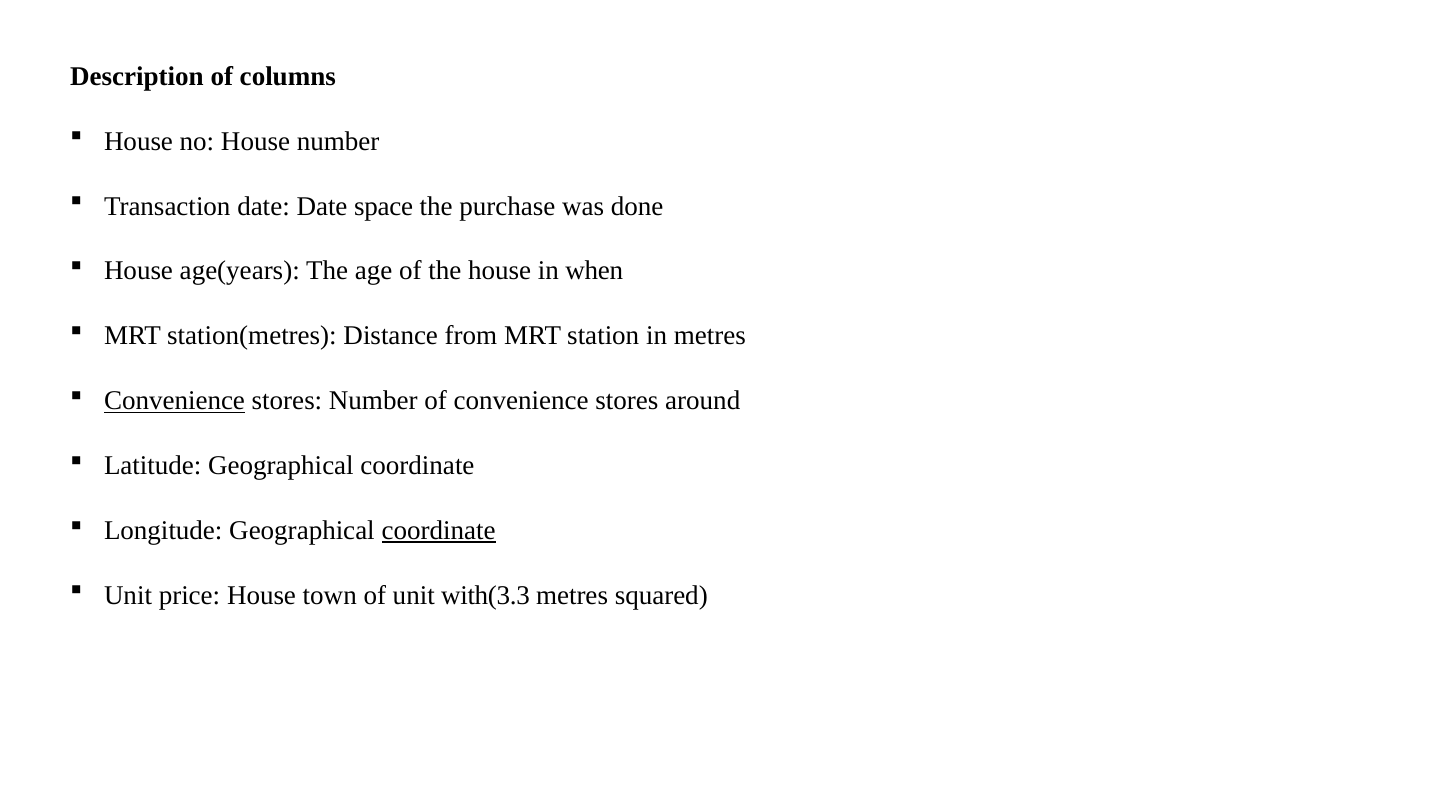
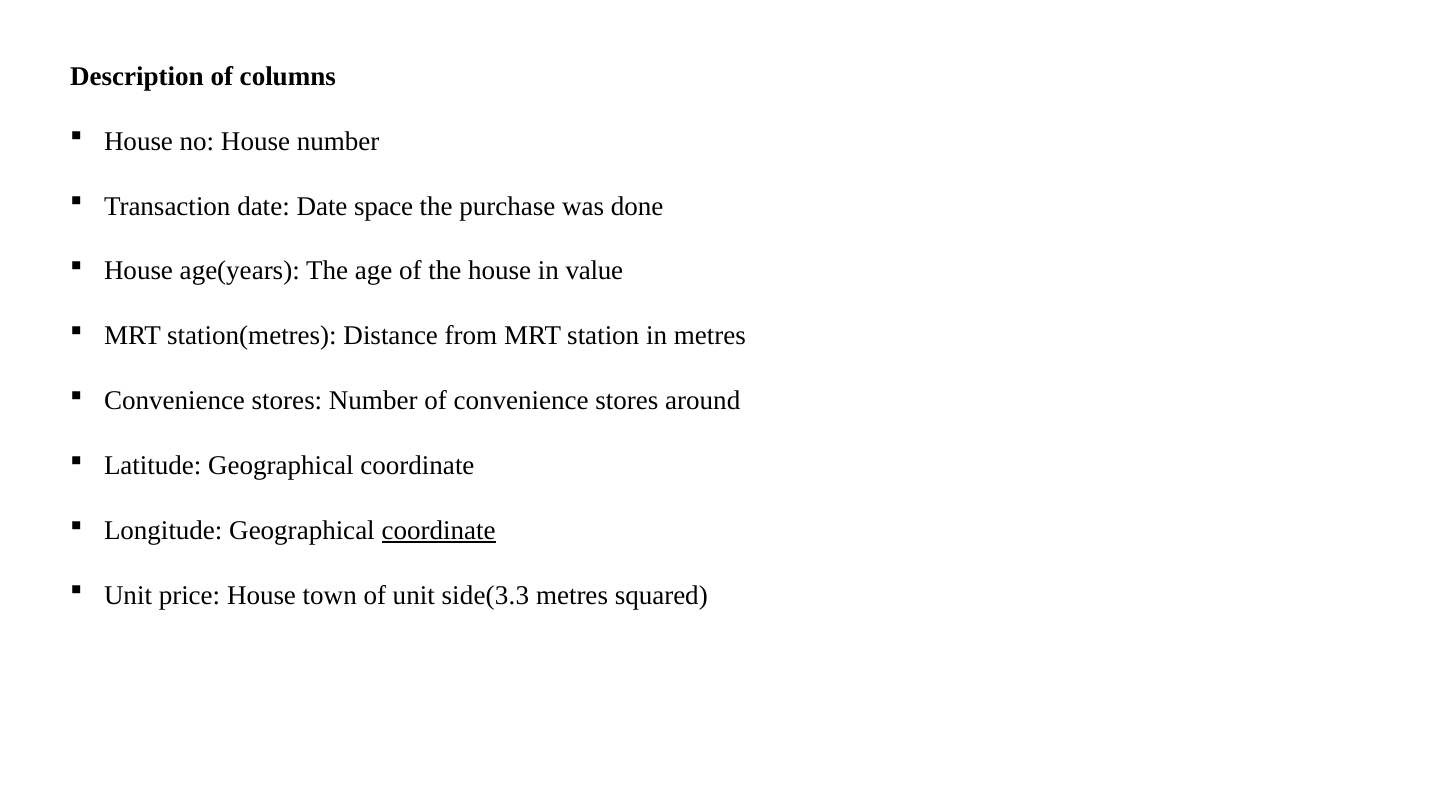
when: when -> value (594, 271)
Convenience underline: present -> none (174, 401)
with(3.3: with(3.3 -> side(3.3 (485, 596)
